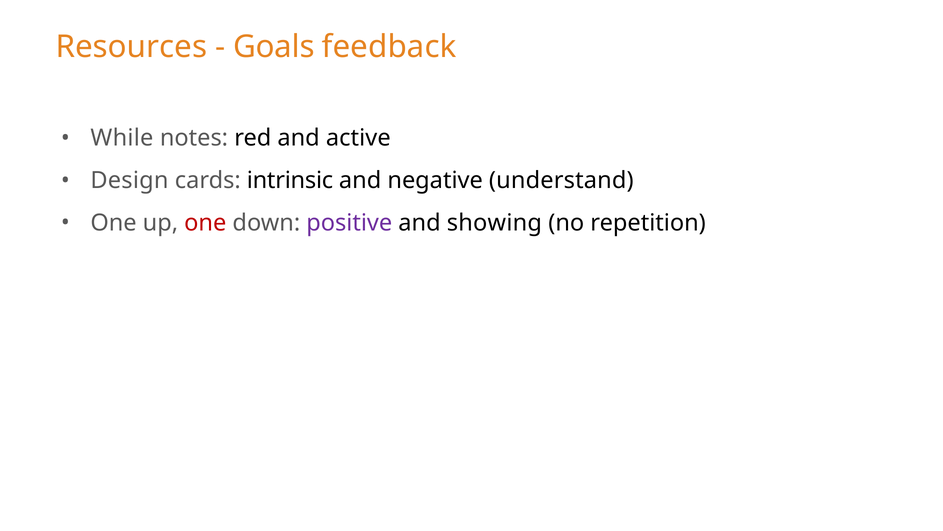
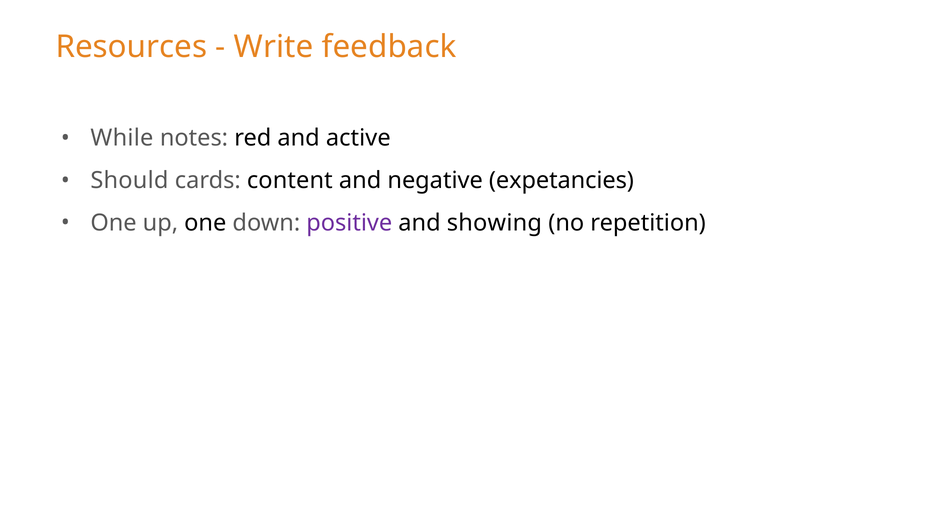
Goals: Goals -> Write (274, 47)
Design: Design -> Should (129, 180)
intrinsic: intrinsic -> content (290, 180)
understand: understand -> expetancies (561, 180)
one colour: red -> black (205, 223)
